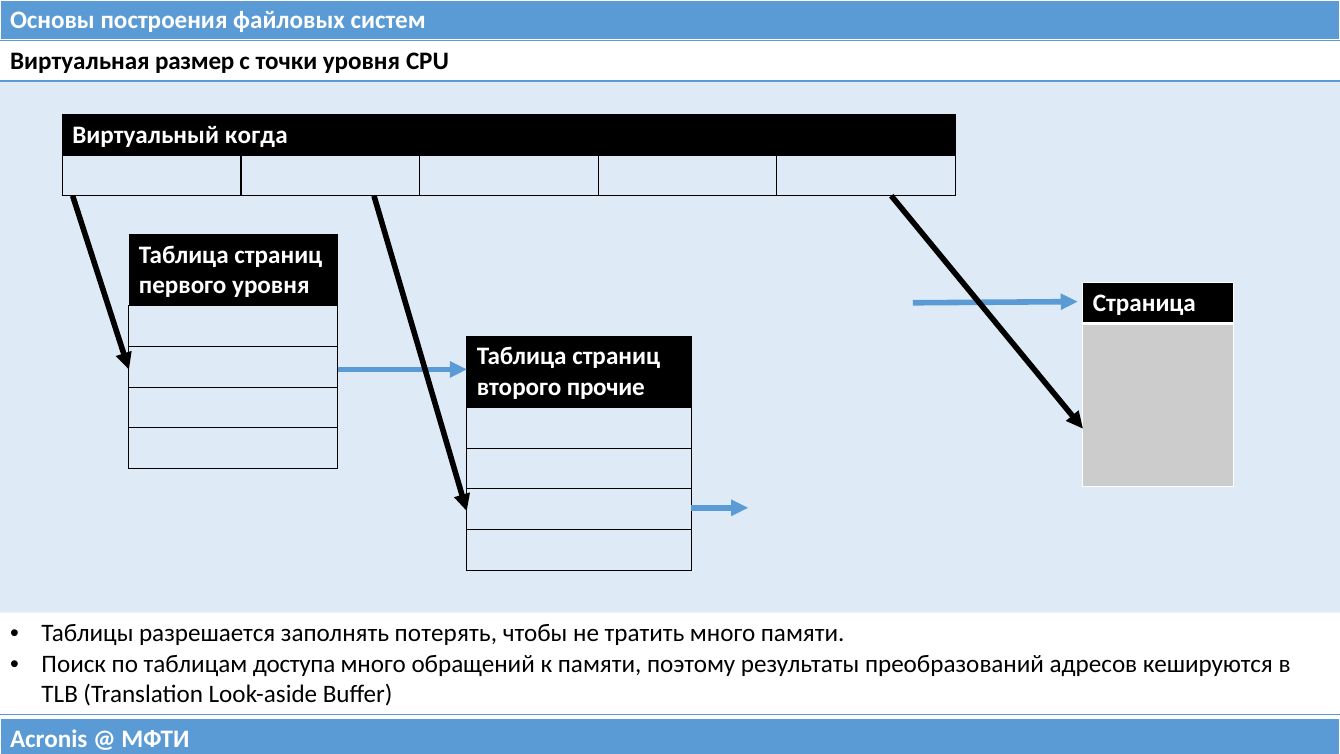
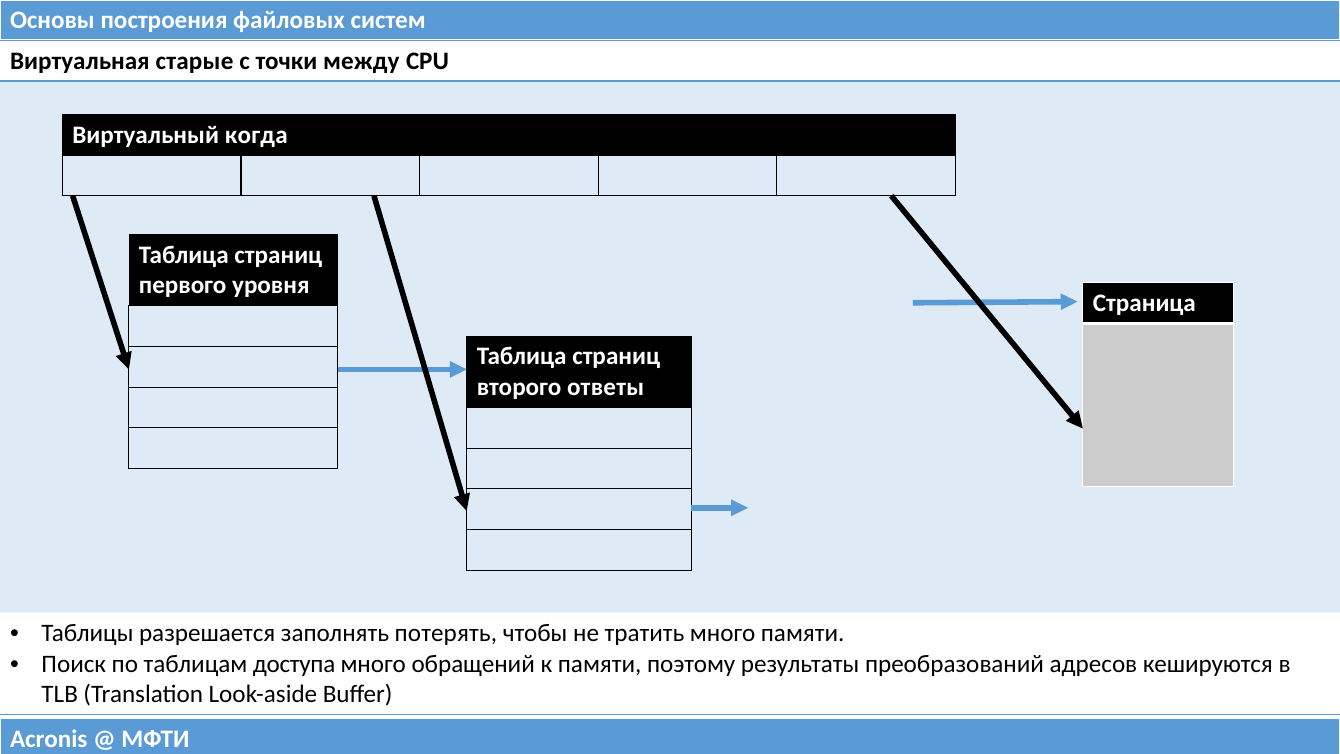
размер: размер -> старые (195, 61)
точки уровня: уровня -> между (361, 61)
прочие: прочие -> ответы (606, 387)
